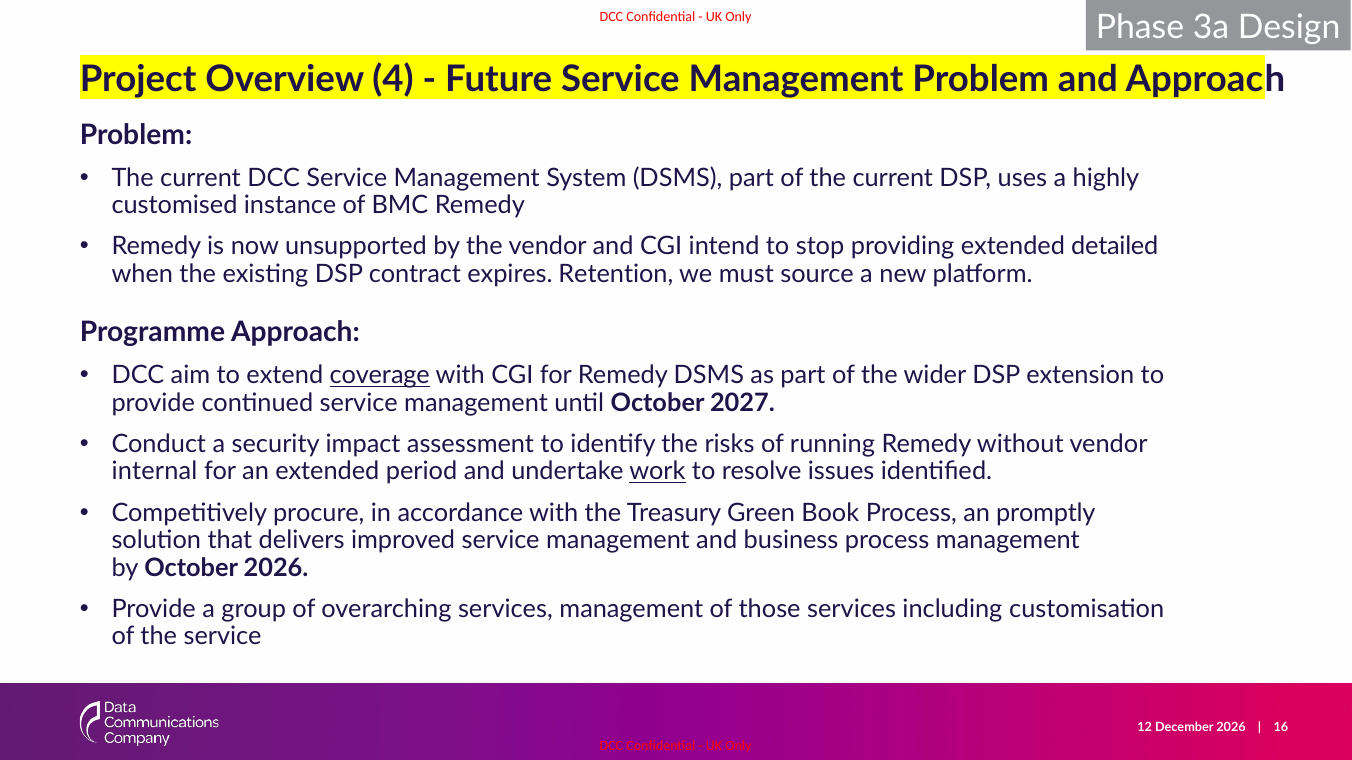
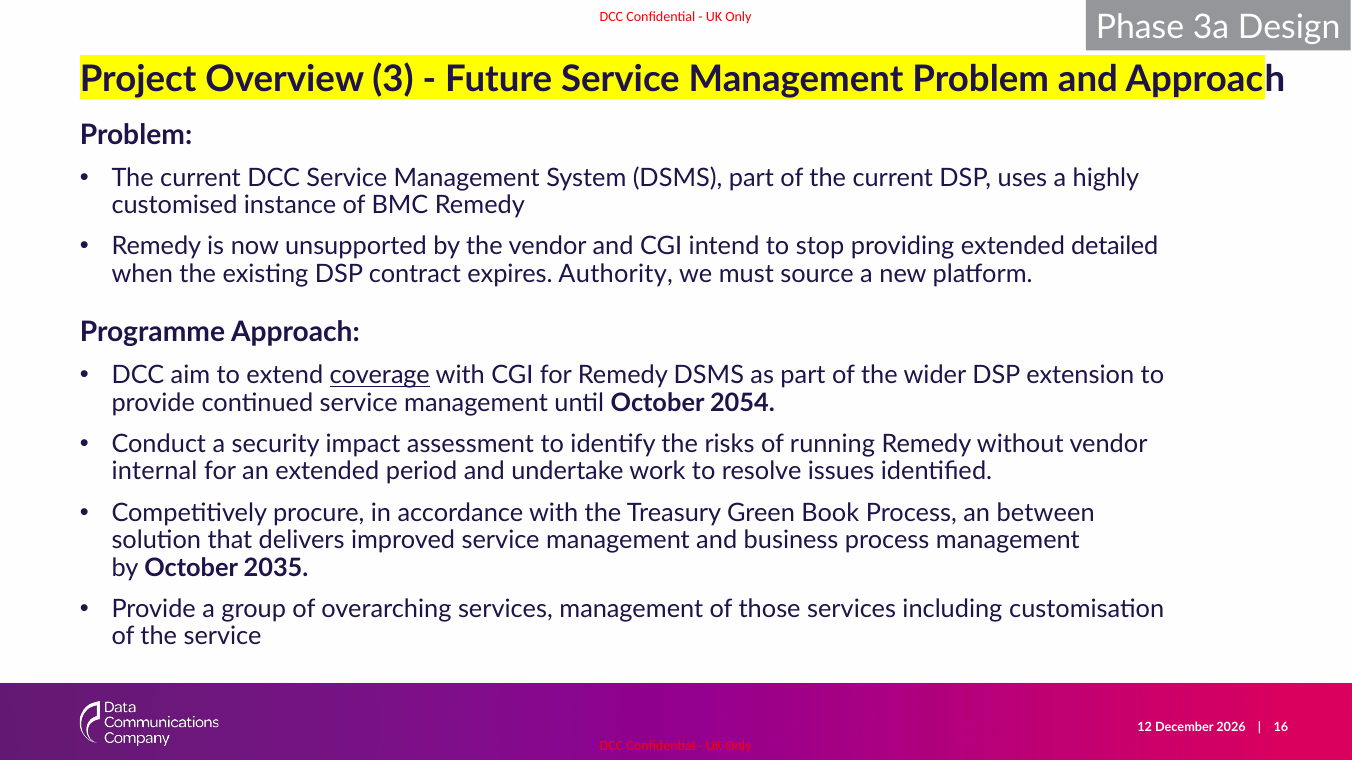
4: 4 -> 3 (393, 79)
Retention: Retention -> Authority (616, 274)
2027: 2027 -> 2054 (742, 403)
work underline: present -> none (657, 472)
promptly: promptly -> between (1046, 513)
October 2026: 2026 -> 2035 (276, 568)
